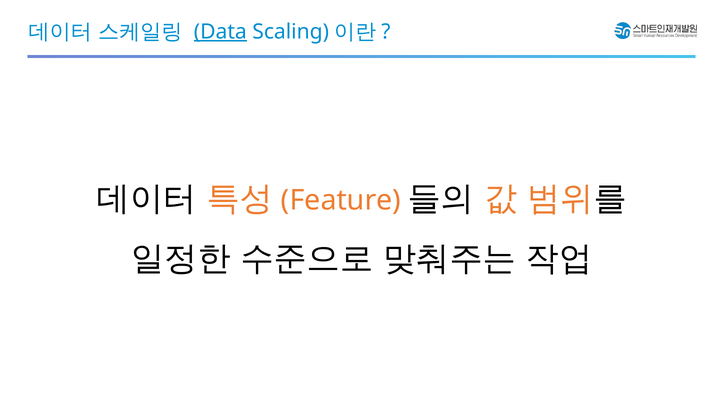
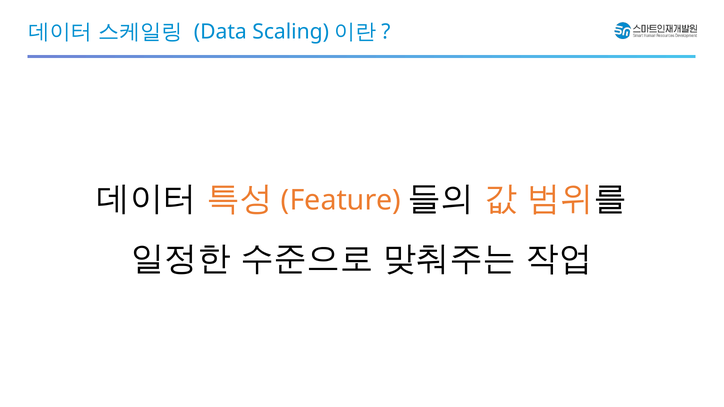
Data underline: present -> none (220, 32)
